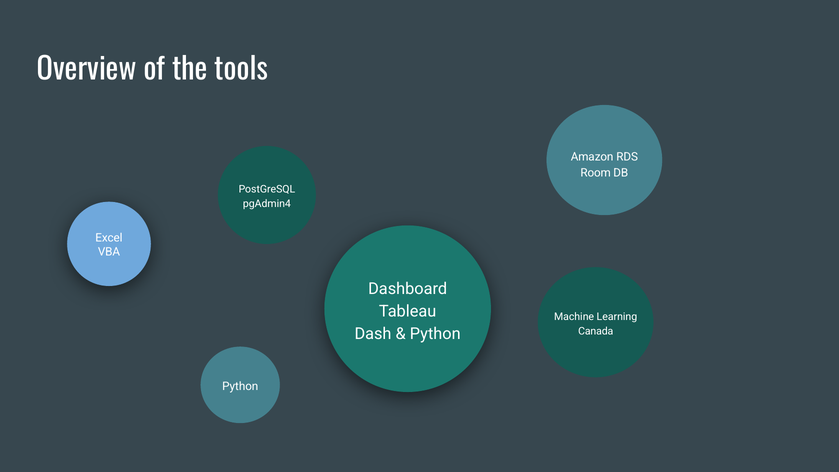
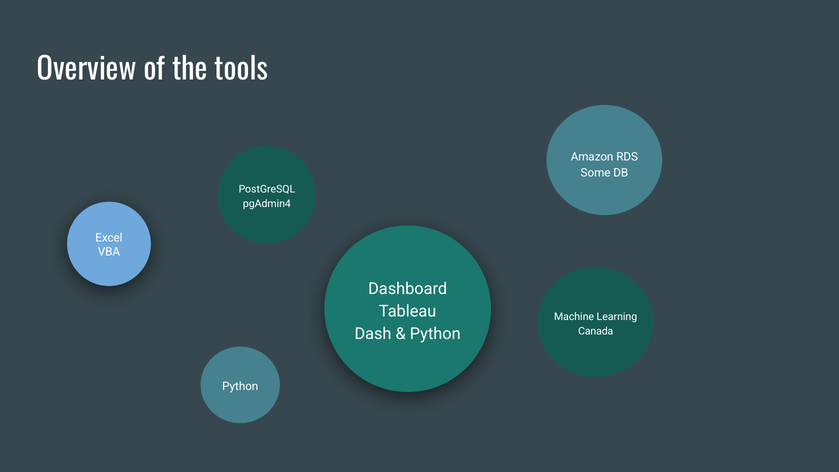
Room: Room -> Some (596, 173)
